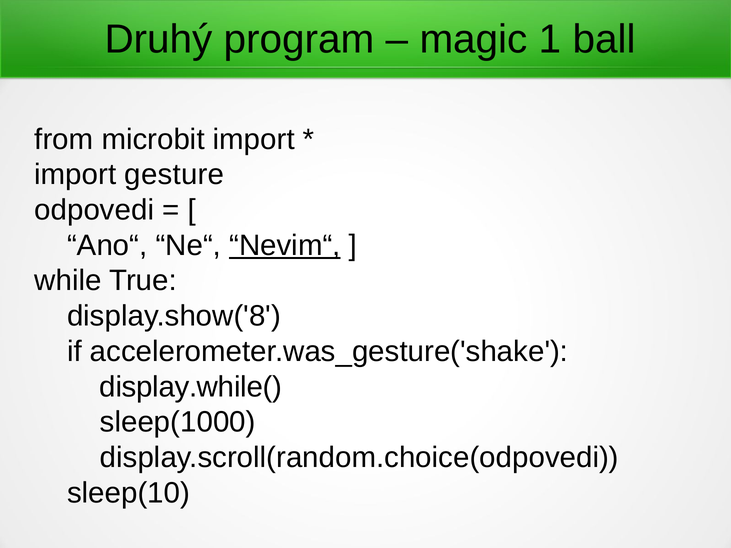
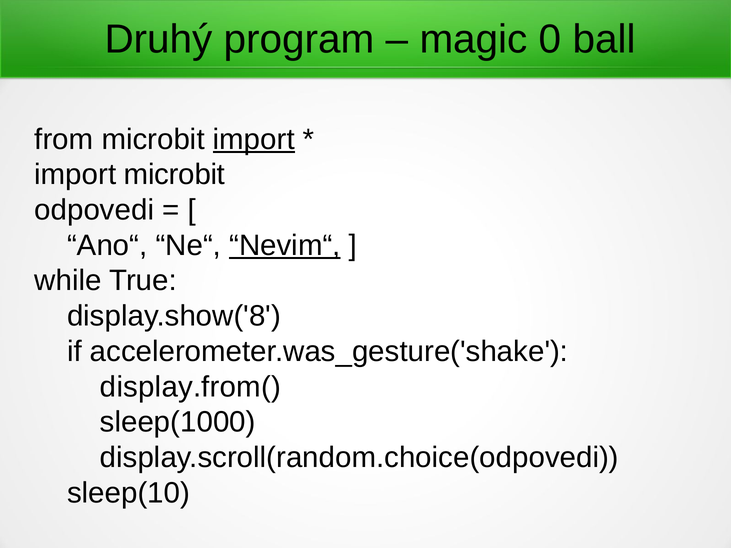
1: 1 -> 0 (550, 39)
import underline: none -> present (254, 139)
import gesture: gesture -> microbit (175, 175)
display.while(: display.while( -> display.from( (190, 387)
